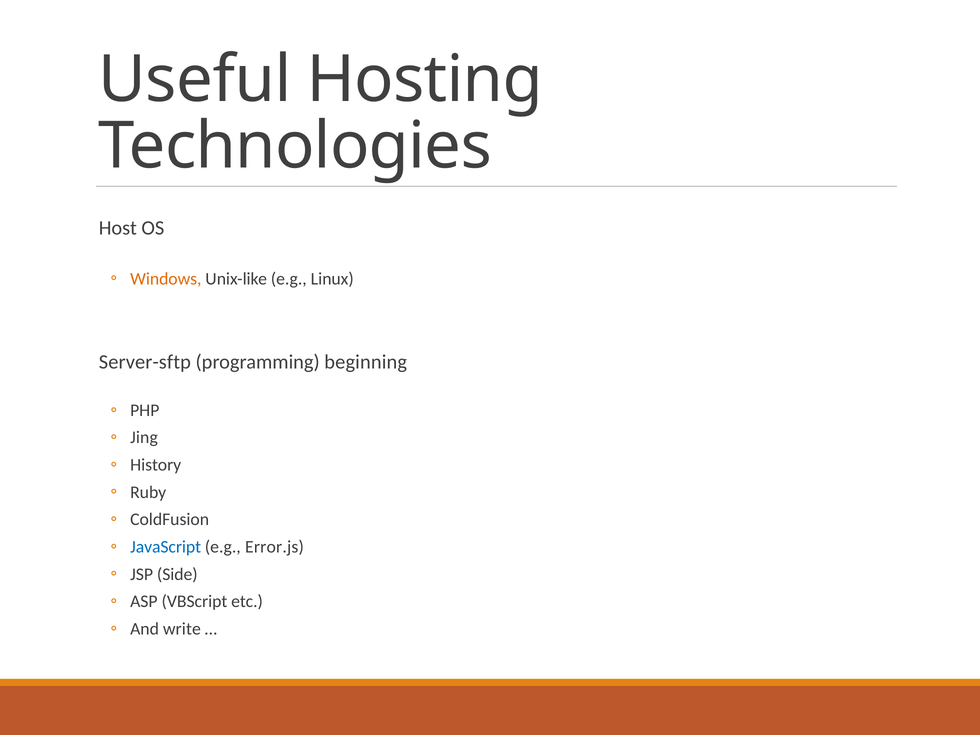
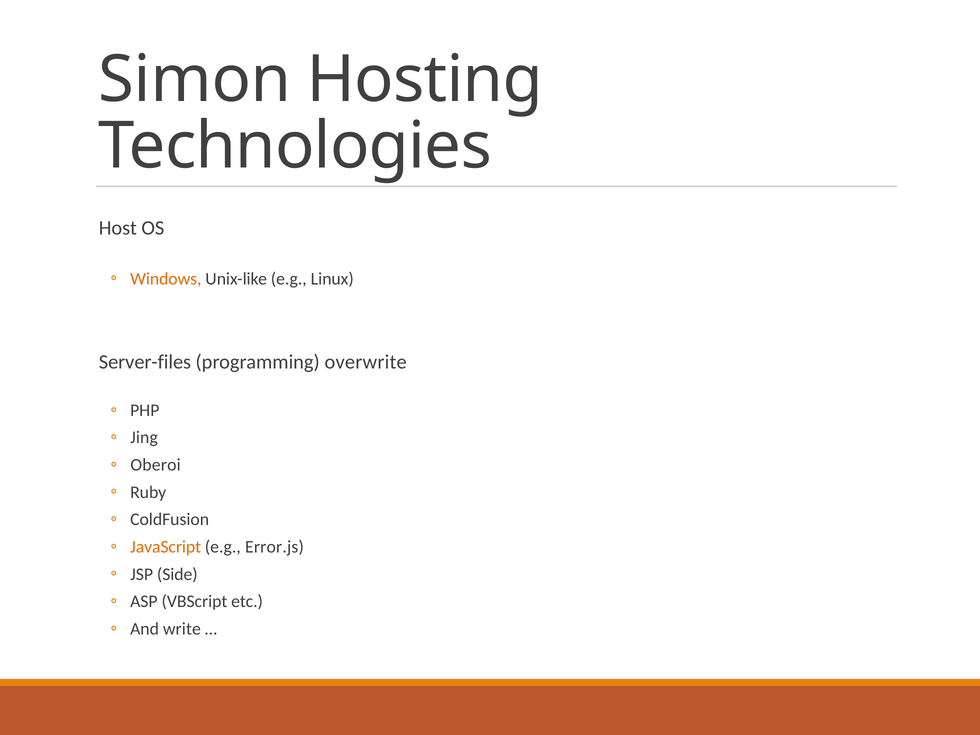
Useful: Useful -> Simon (195, 80)
Server-sftp: Server-sftp -> Server-files (145, 362)
beginning: beginning -> overwrite (366, 362)
History: History -> Oberoi (156, 465)
JavaScript colour: blue -> orange (166, 547)
